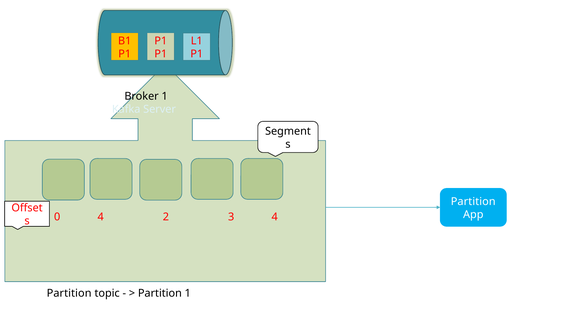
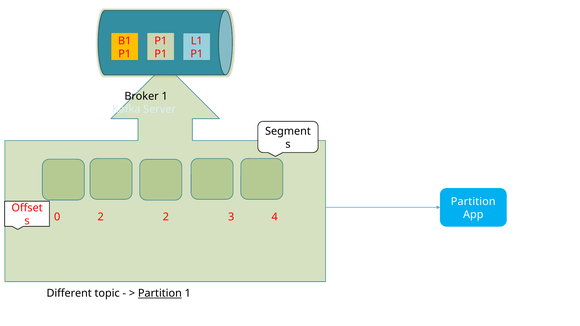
0 4: 4 -> 2 (101, 217)
Partition: Partition -> Different (69, 294)
Partition underline: none -> present (160, 294)
